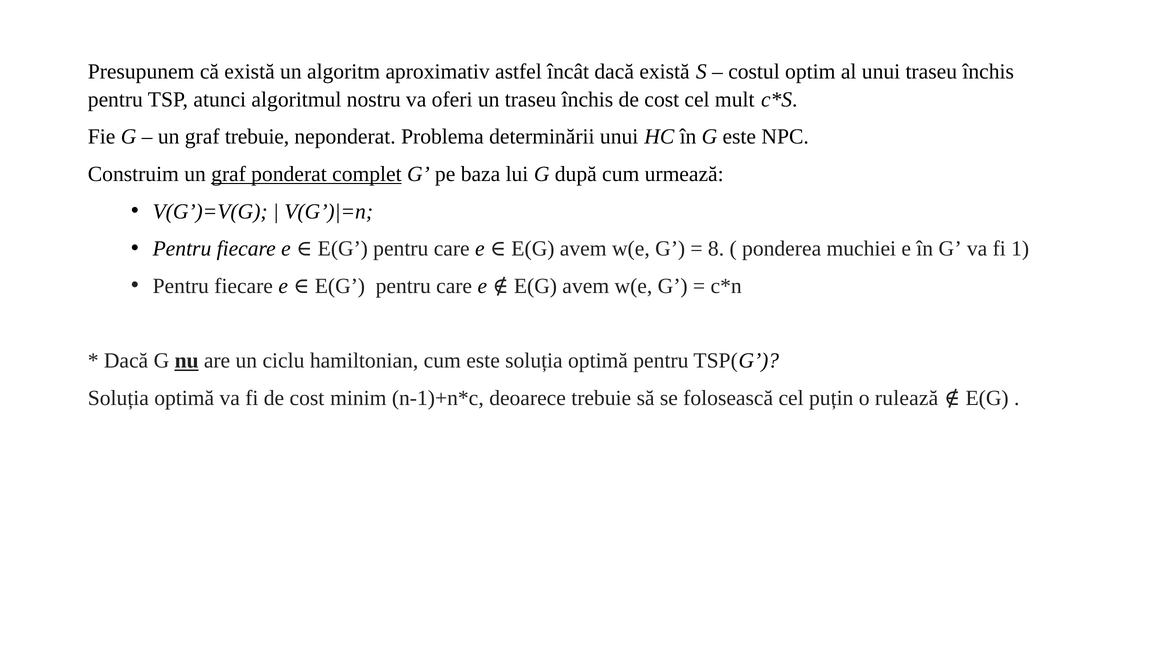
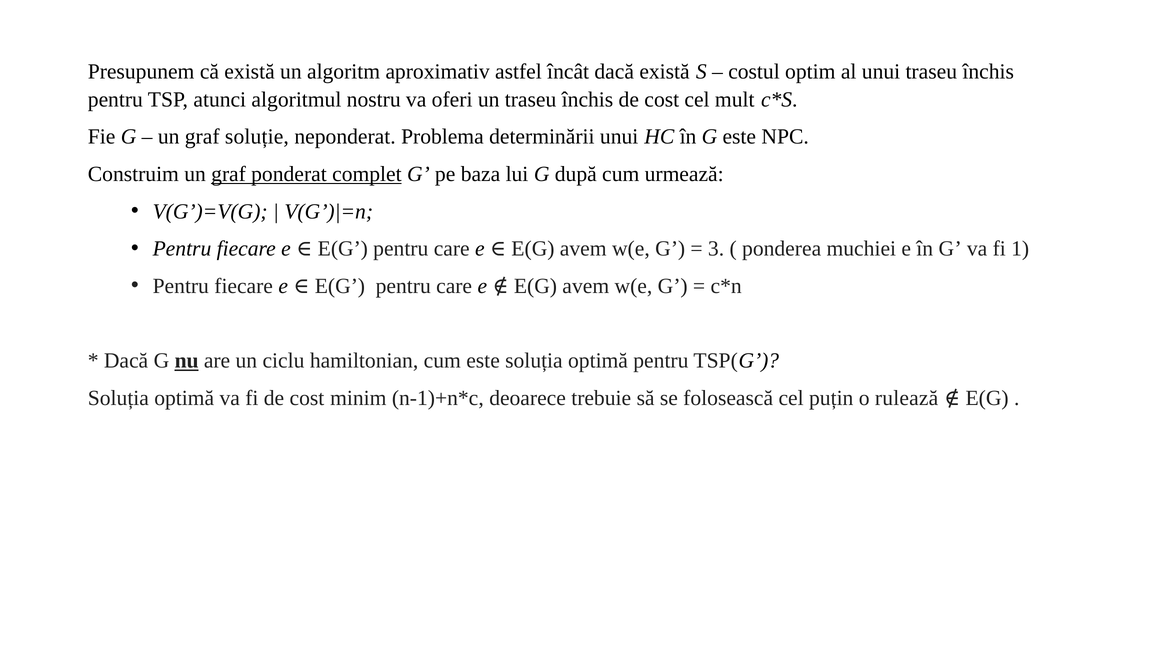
graf trebuie: trebuie -> soluție (257, 137)
8: 8 -> 3 (716, 249)
